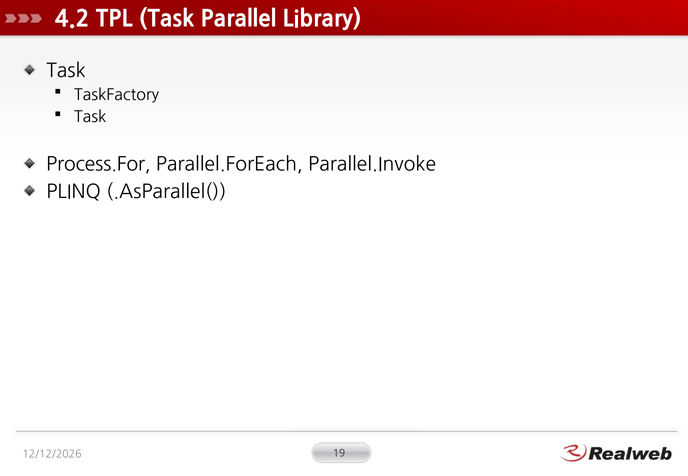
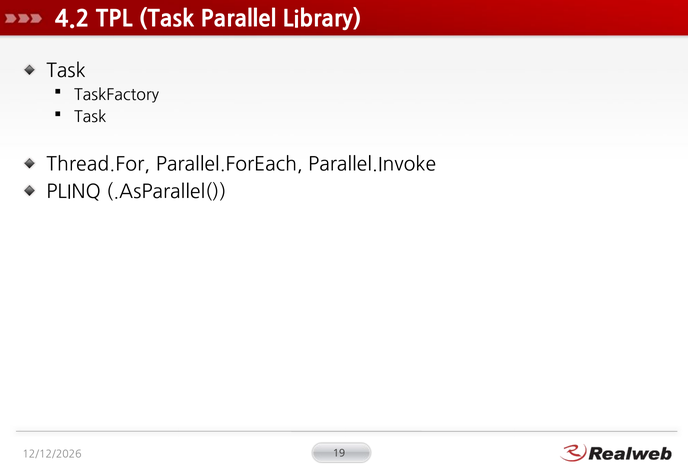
Process.For: Process.For -> Thread.For (98, 165)
